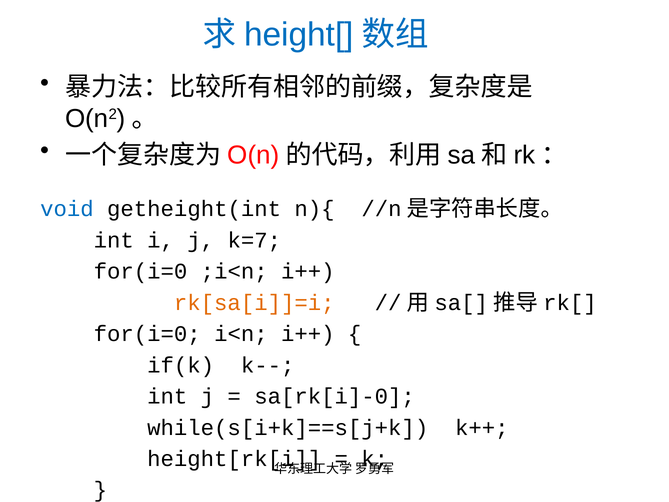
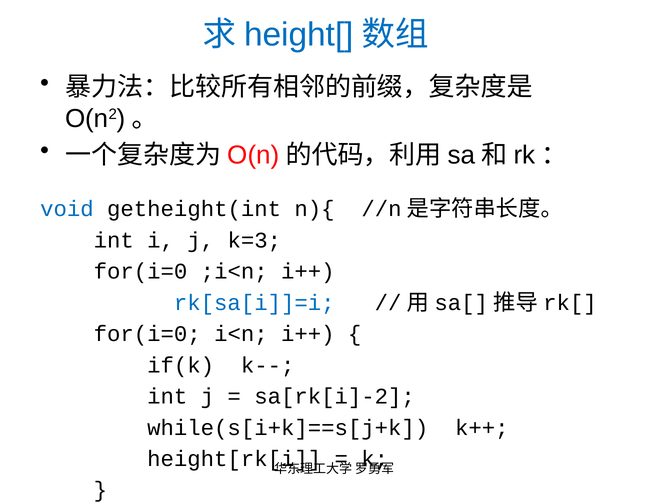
k=7: k=7 -> k=3 (254, 240)
rk[sa[i]]=i colour: orange -> blue (254, 303)
sa[rk[i]-0: sa[rk[i]-0 -> sa[rk[i]-2 (335, 396)
